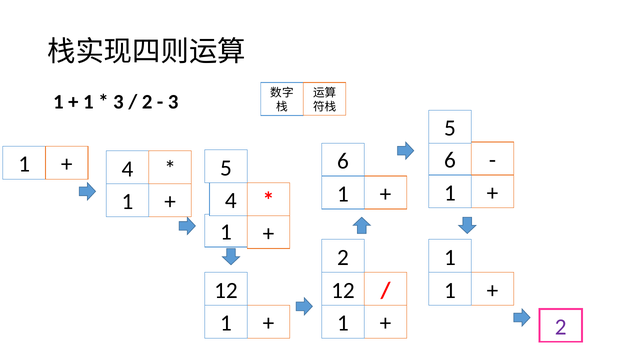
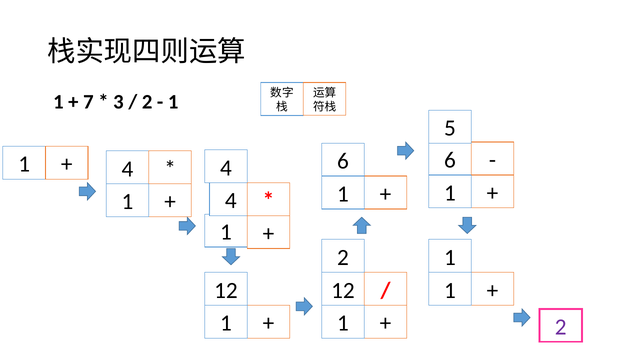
1: 1 -> 7 (88, 102)
3: 3 -> 1 (173, 102)
5: 5 -> 4 (226, 168)
